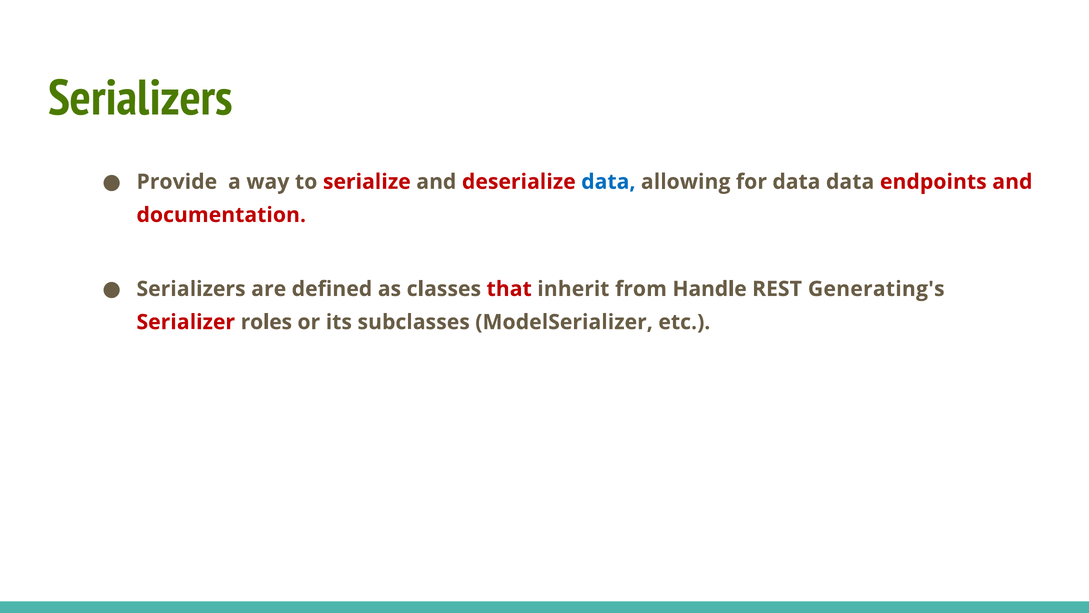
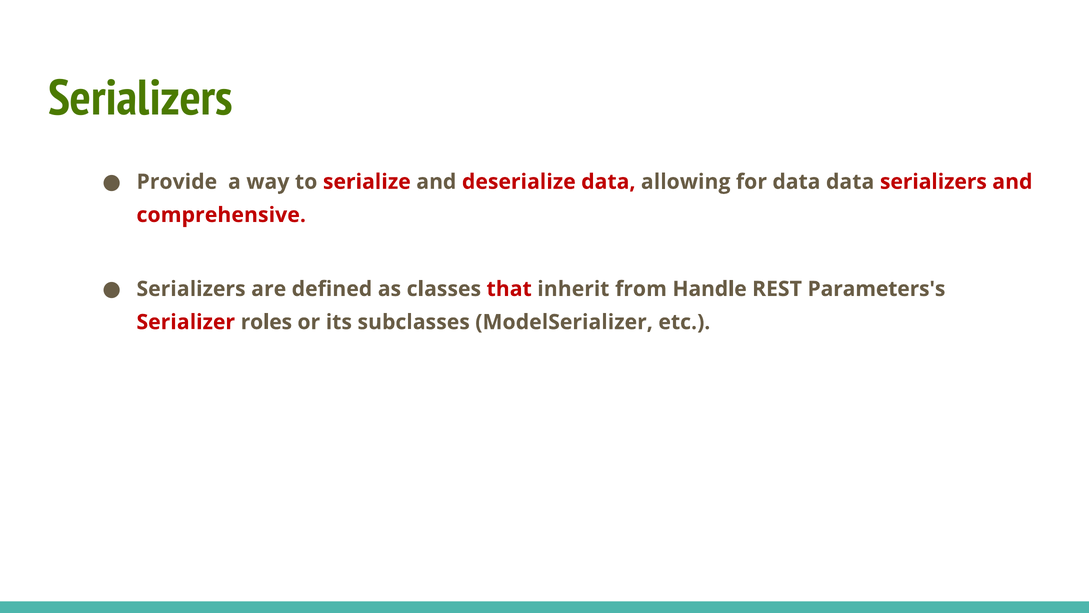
data colour: blue -> red (608, 182)
data endpoints: endpoints -> serializers (933, 182)
documentation: documentation -> comprehensive (221, 215)
Generating's: Generating's -> Parameters's (876, 289)
